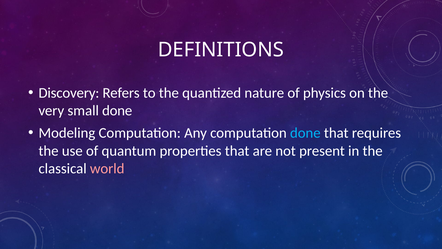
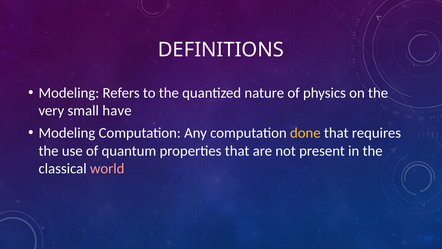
Discovery: Discovery -> Modeling (69, 93)
small done: done -> have (117, 111)
done colour: light blue -> yellow (305, 133)
